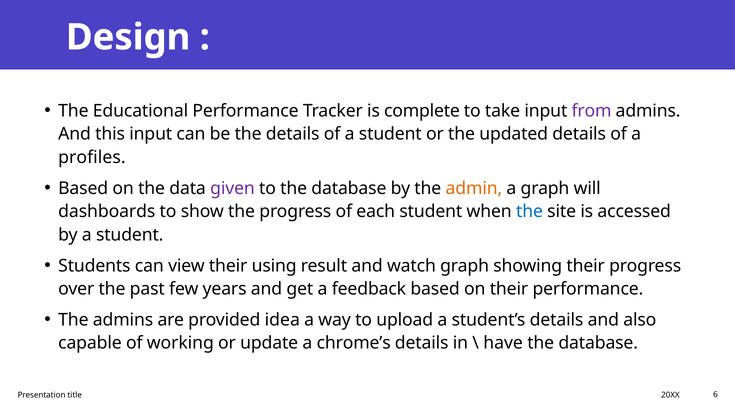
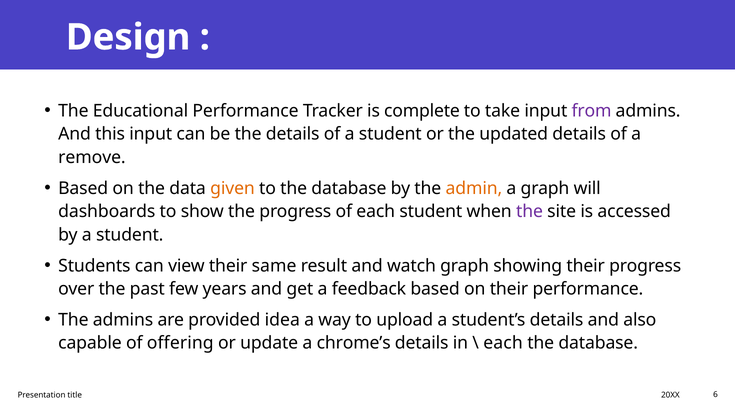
profiles: profiles -> remove (92, 157)
given colour: purple -> orange (233, 188)
the colour: blue -> purple (530, 211)
using: using -> same (274, 265)
working: working -> offering (180, 343)
have: have -> each (503, 343)
